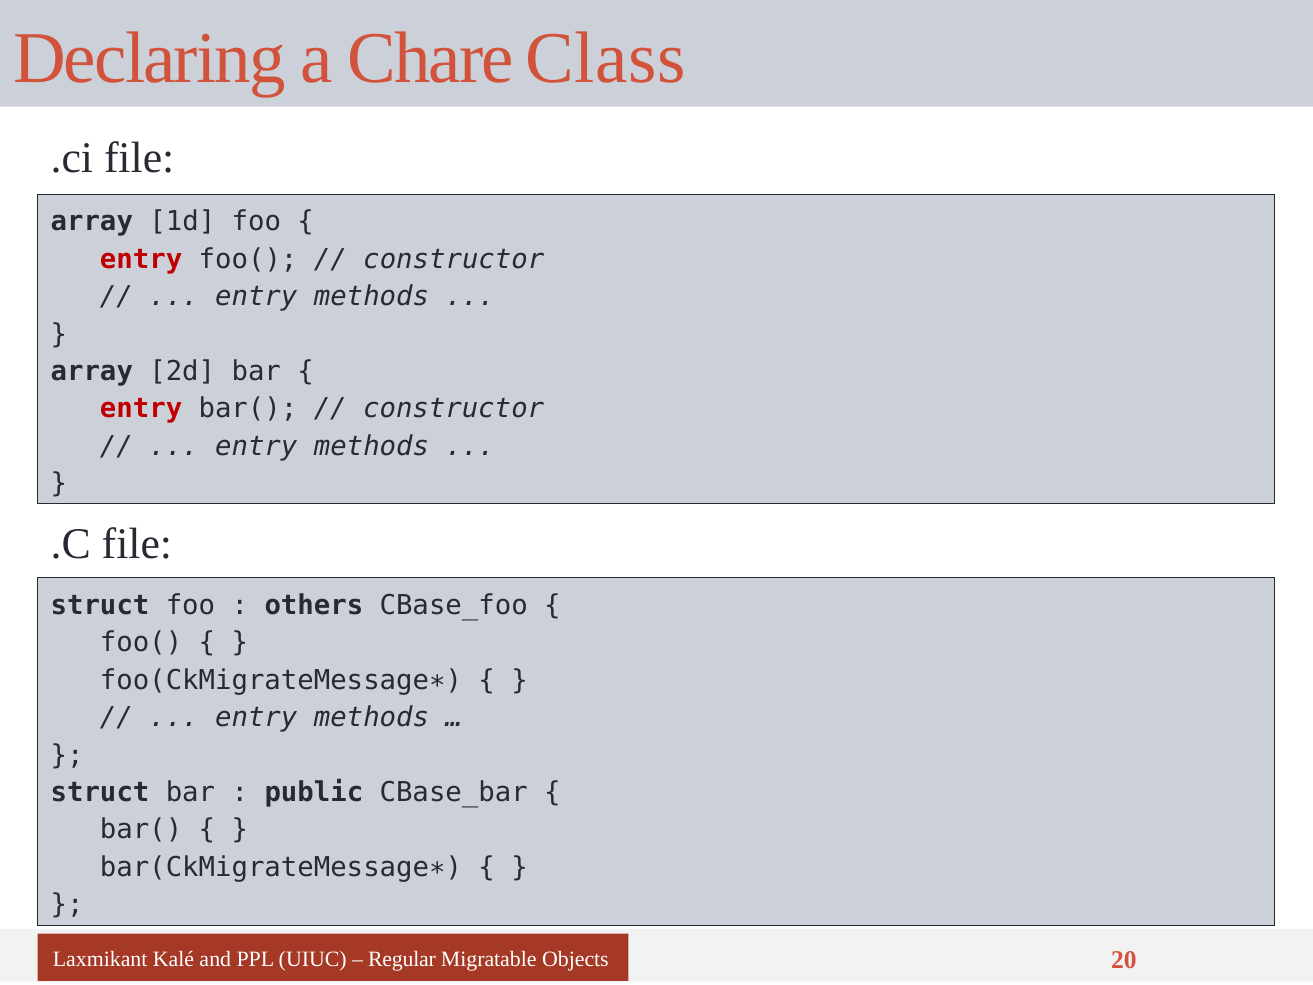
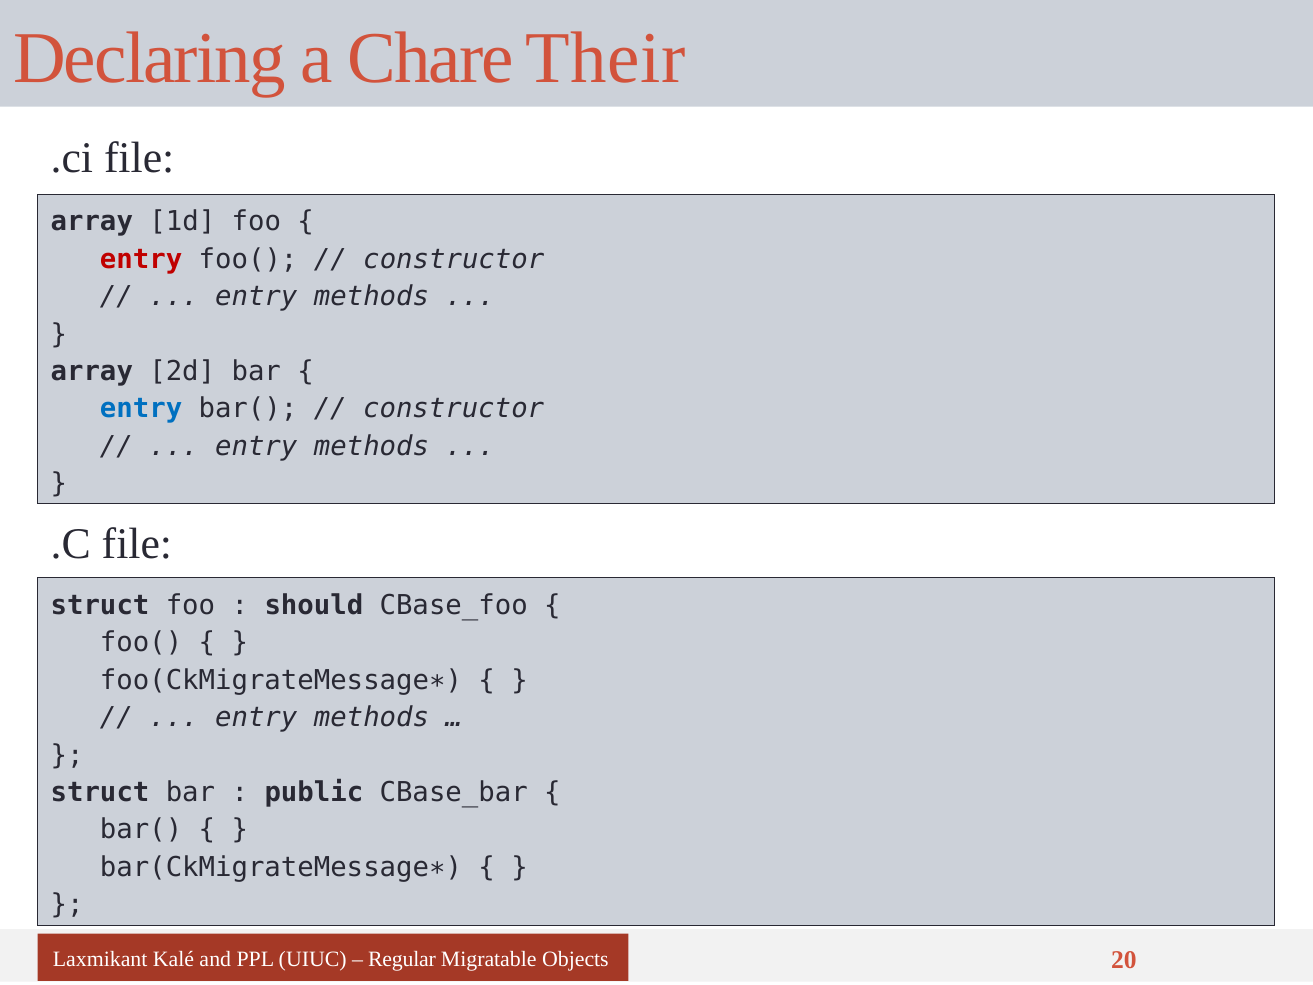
Class: Class -> Their (606, 58)
entry colour: red -> blue (141, 409)
others: others -> should (314, 605)
